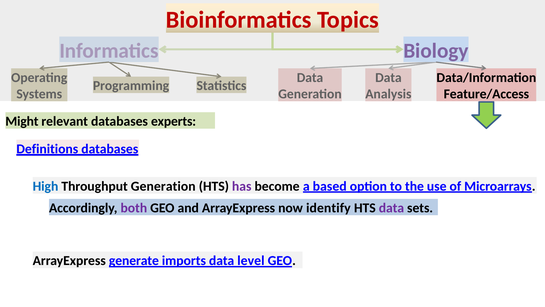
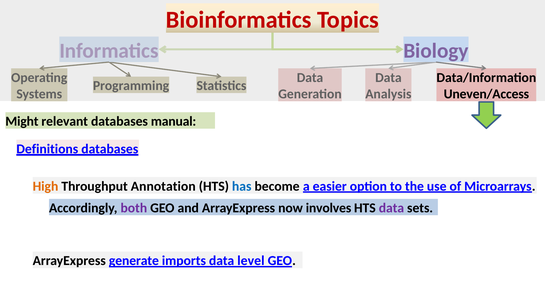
Feature/Access: Feature/Access -> Uneven/Access (486, 94)
experts: experts -> manual (174, 121)
High colour: blue -> orange (45, 186)
Throughput Generation: Generation -> Annotation (163, 186)
has colour: purple -> blue (242, 186)
based: based -> easier (330, 186)
identify: identify -> involves (329, 208)
